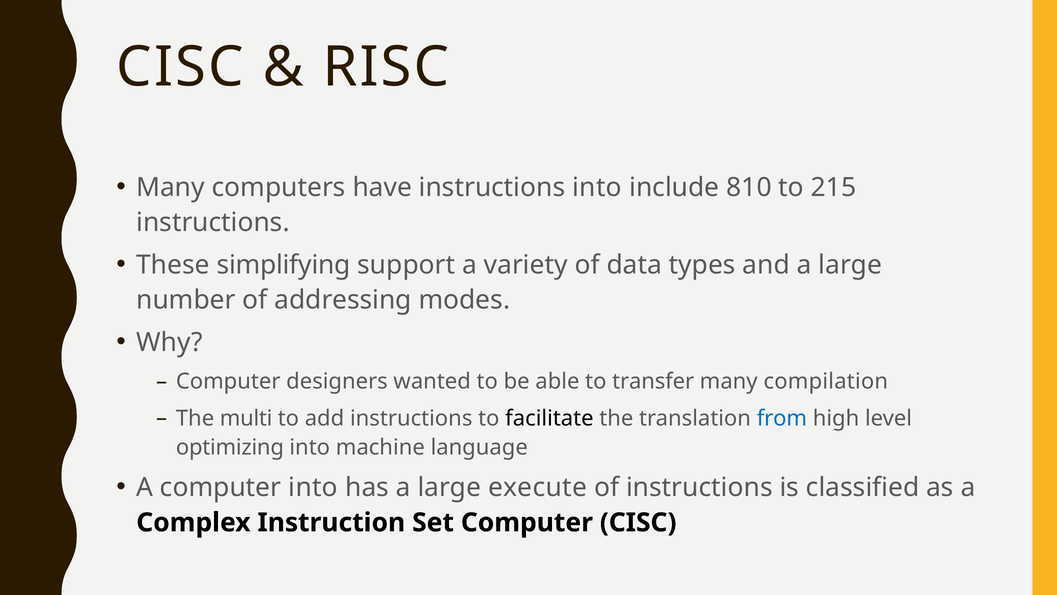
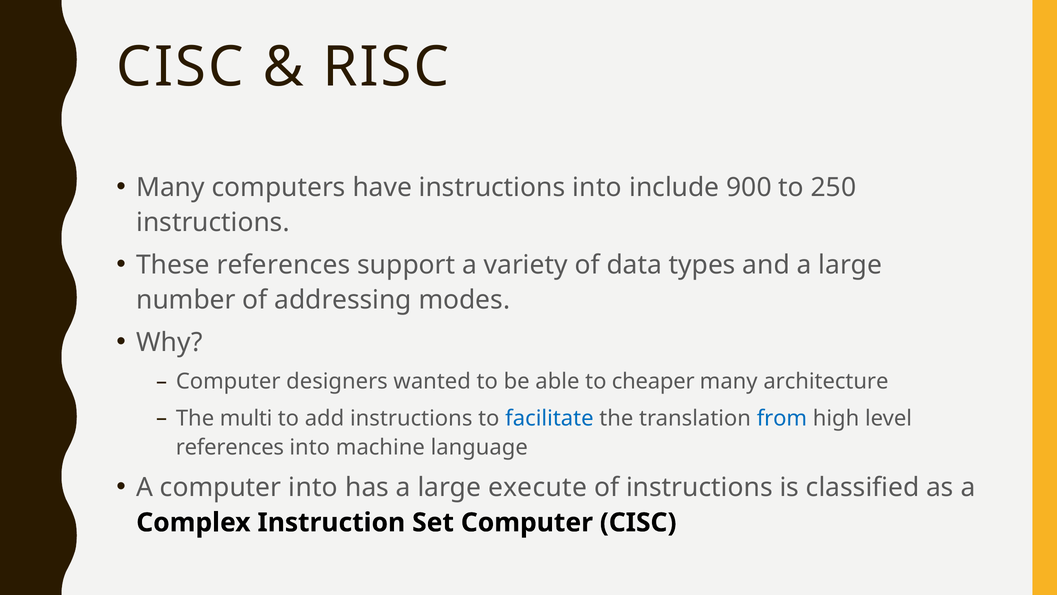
810: 810 -> 900 (749, 187)
215: 215 -> 250 (833, 187)
These simplifying: simplifying -> references (283, 265)
transfer: transfer -> cheaper (653, 381)
compilation: compilation -> architecture (826, 381)
facilitate colour: black -> blue (549, 418)
optimizing: optimizing -> references (230, 447)
